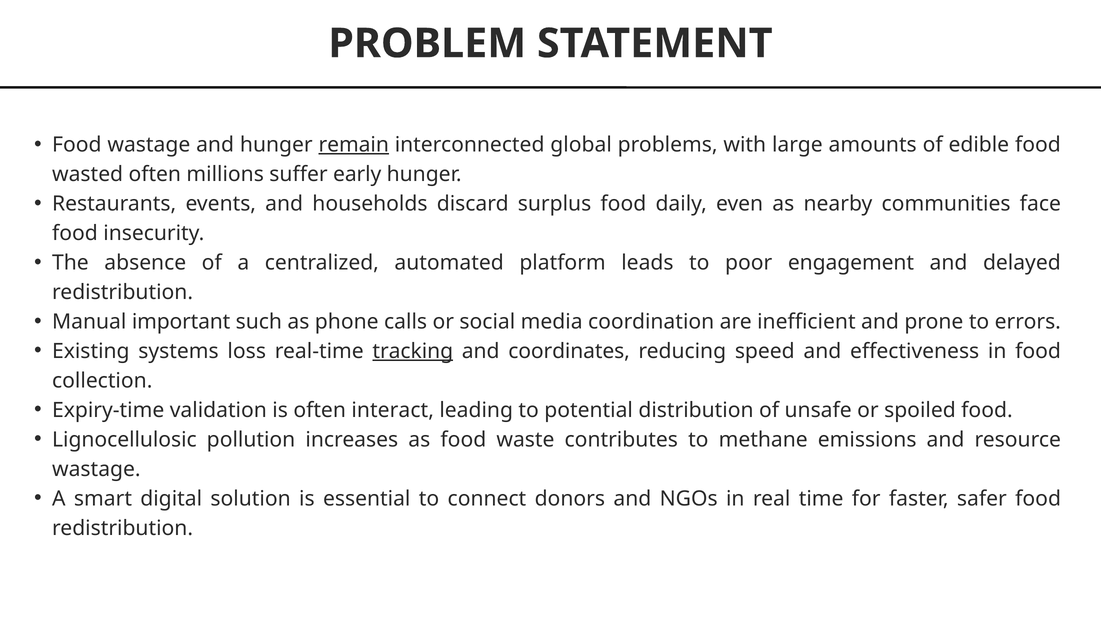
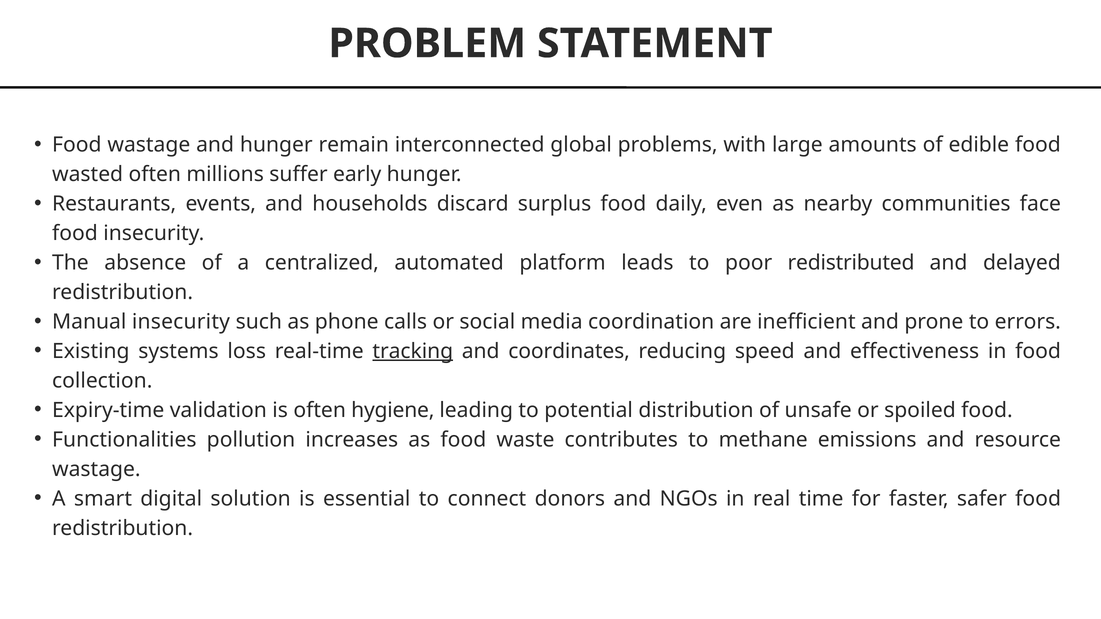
remain underline: present -> none (354, 145)
engagement: engagement -> redistributed (851, 263)
Manual important: important -> insecurity (181, 322)
interact: interact -> hygiene (393, 410)
Lignocellulosic: Lignocellulosic -> Functionalities (124, 440)
